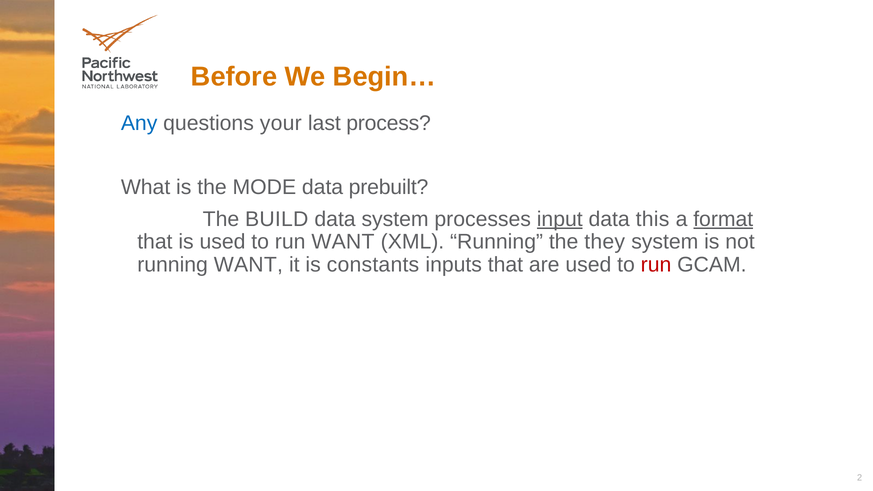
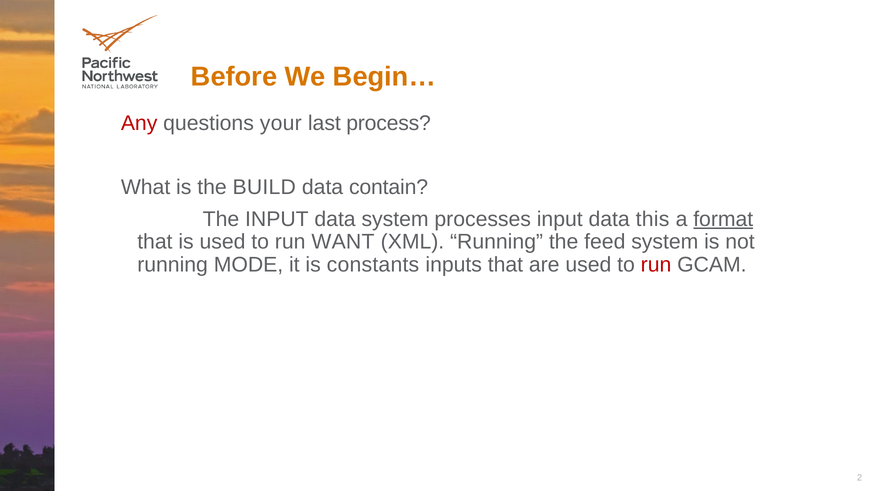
Any colour: blue -> red (139, 123)
MODE: MODE -> BUILD (264, 187)
prebuilt: prebuilt -> contain (389, 187)
The BUILD: BUILD -> INPUT (277, 219)
input underline: present -> none (560, 219)
they: they -> feed (605, 242)
running WANT: WANT -> MODE (248, 265)
